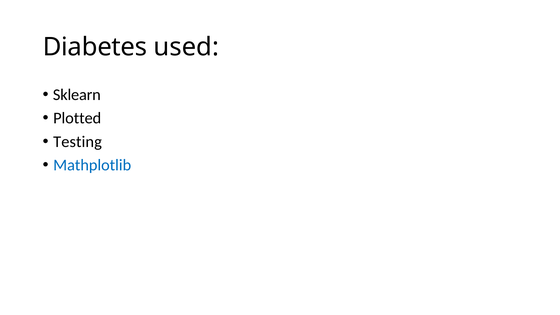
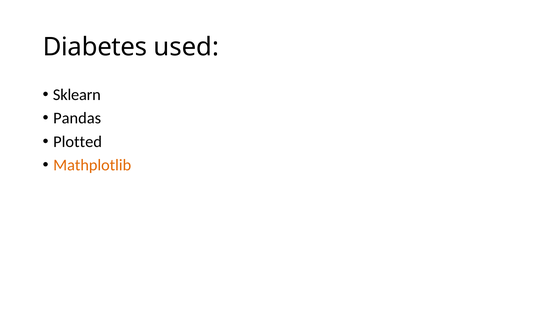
Plotted: Plotted -> Pandas (77, 118)
Testing: Testing -> Plotted (78, 142)
Mathplotlib colour: blue -> orange (92, 165)
